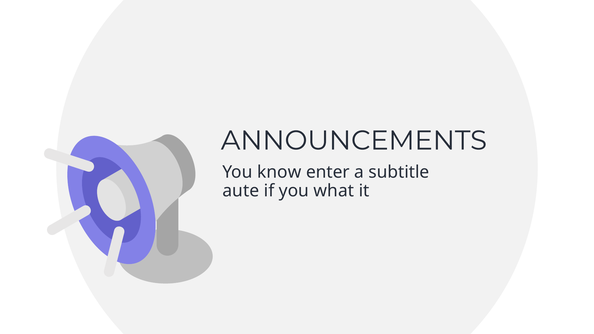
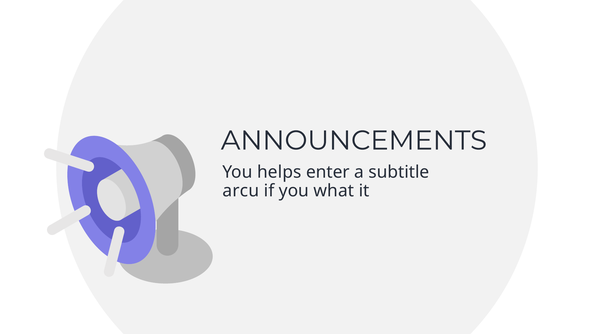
know: know -> helps (279, 172)
aute: aute -> arcu (241, 191)
